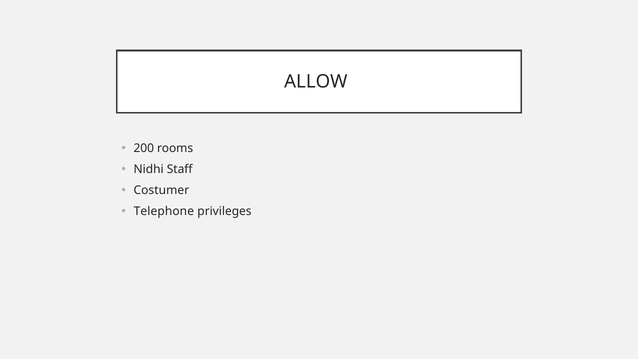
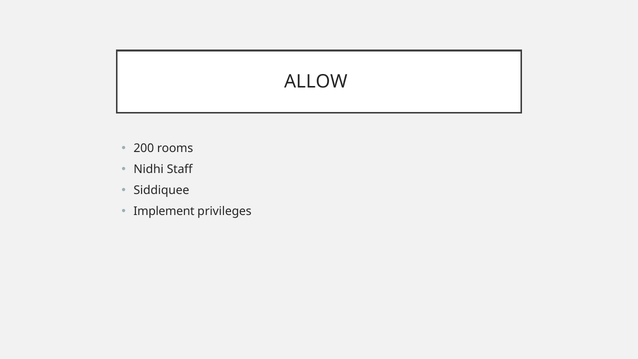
Costumer: Costumer -> Siddiquee (161, 190)
Telephone: Telephone -> Implement (164, 211)
